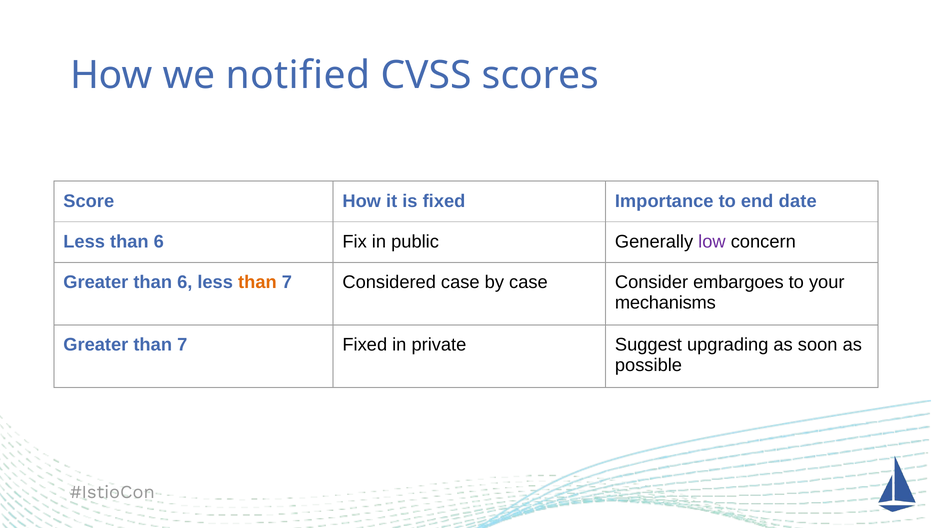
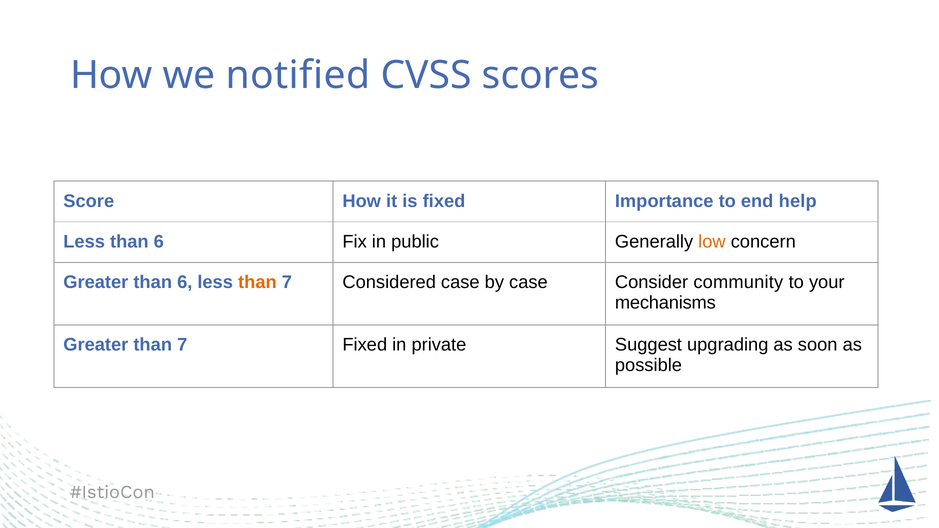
date: date -> help (798, 201)
low colour: purple -> orange (712, 242)
embargoes: embargoes -> community (738, 282)
